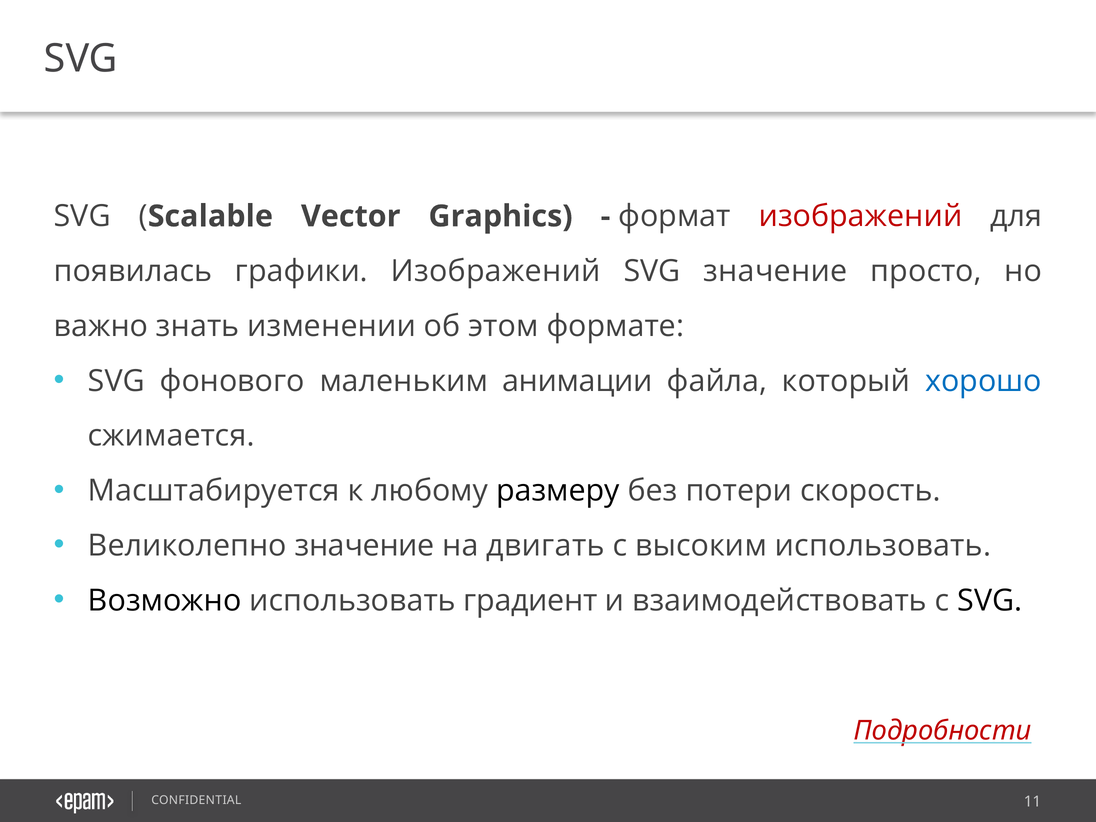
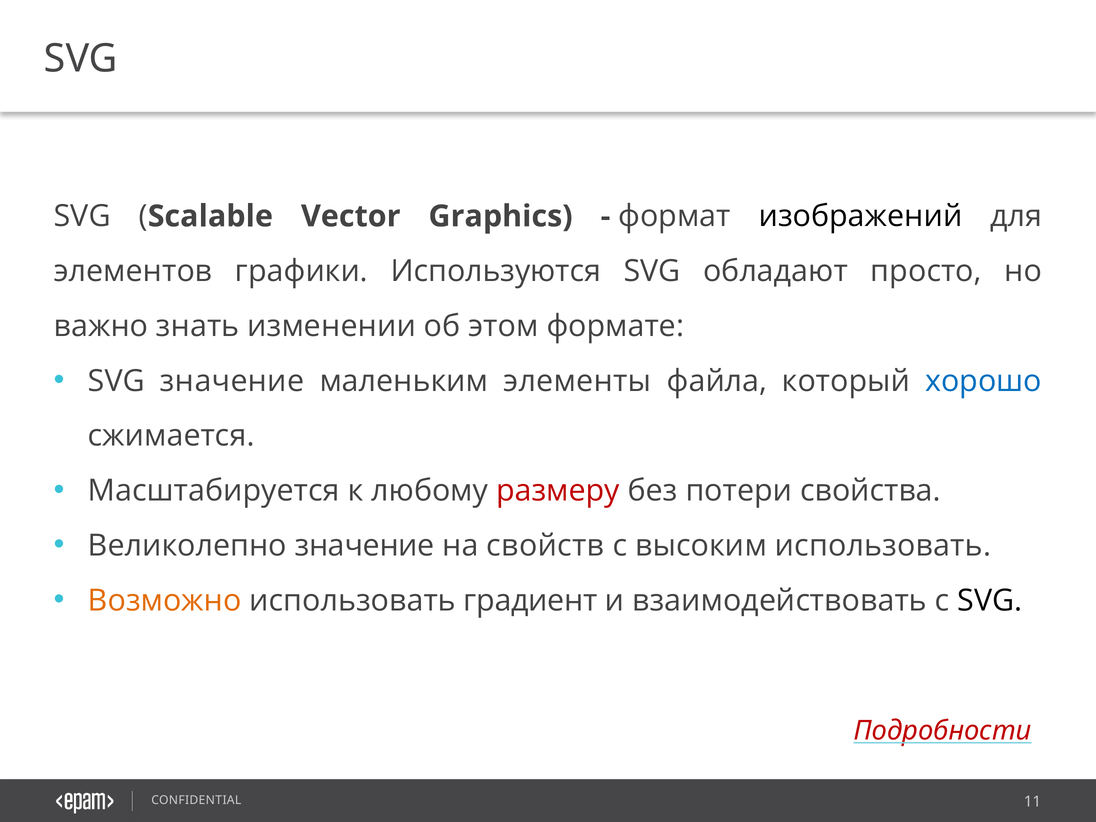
изображений colour: red -> black (861, 216)
появилась: появилась -> элементов (133, 271)
графики Изображений: Изображений -> Используются (496, 271)
SVG значение: значение -> обладают (776, 271)
SVG фонового: фонового -> значение (232, 381)
анимации: анимации -> элементы (577, 381)
размеру colour: black -> red (558, 491)
скорость: скорость -> свойства (870, 491)
двигать: двигать -> свойств (545, 546)
Возможно colour: black -> orange (165, 601)
